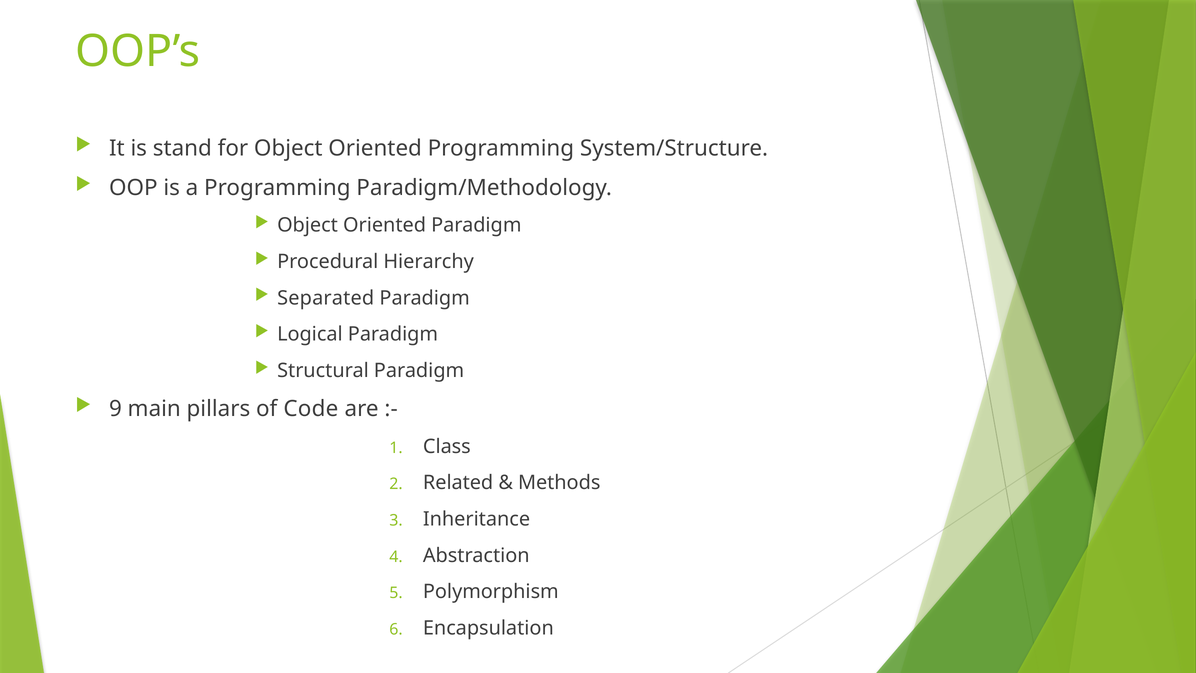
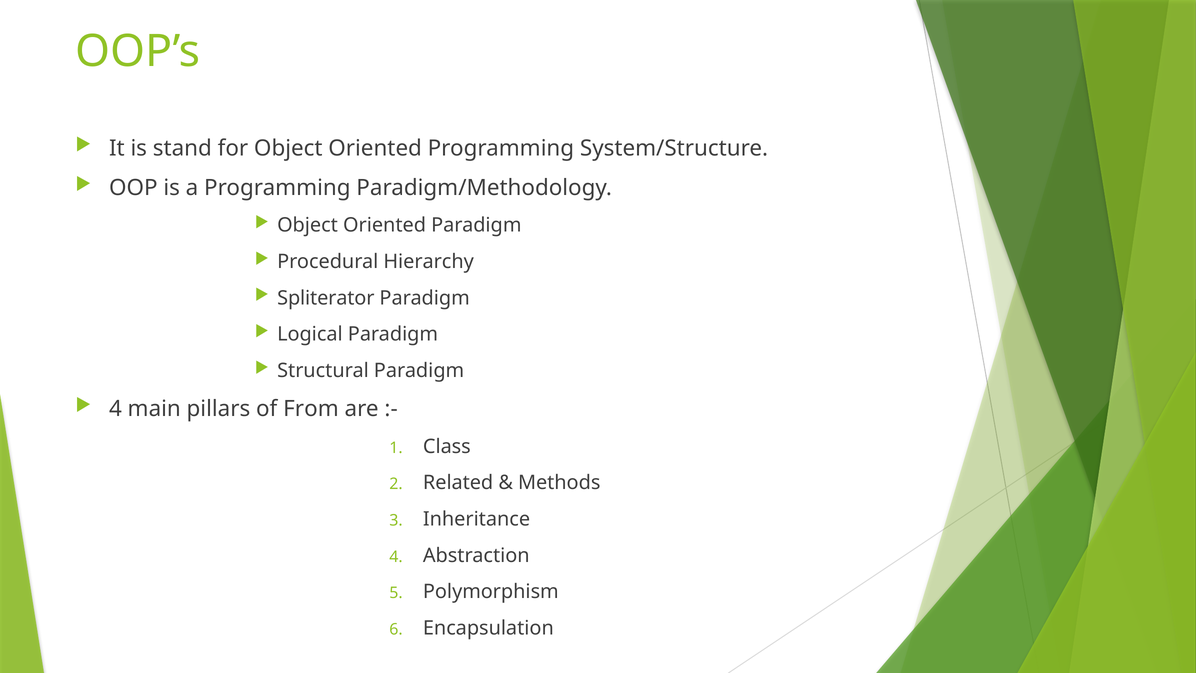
Separated: Separated -> Spliterator (326, 298)
9: 9 -> 4 (115, 409)
Code: Code -> From (311, 409)
